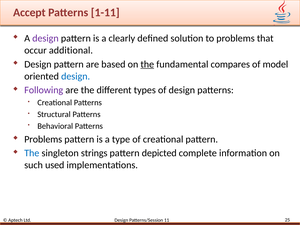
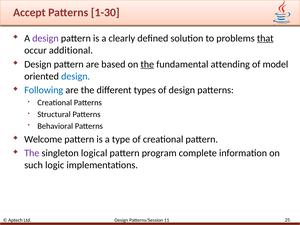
1-11: 1-11 -> 1-30 (105, 13)
that underline: none -> present (265, 38)
compares: compares -> attending (230, 64)
Following colour: purple -> blue (44, 90)
Problems: Problems -> Welcome (43, 139)
The colour: blue -> purple (32, 153)
strings: strings -> logical (94, 153)
depicted: depicted -> program (159, 153)
used: used -> logic (55, 165)
